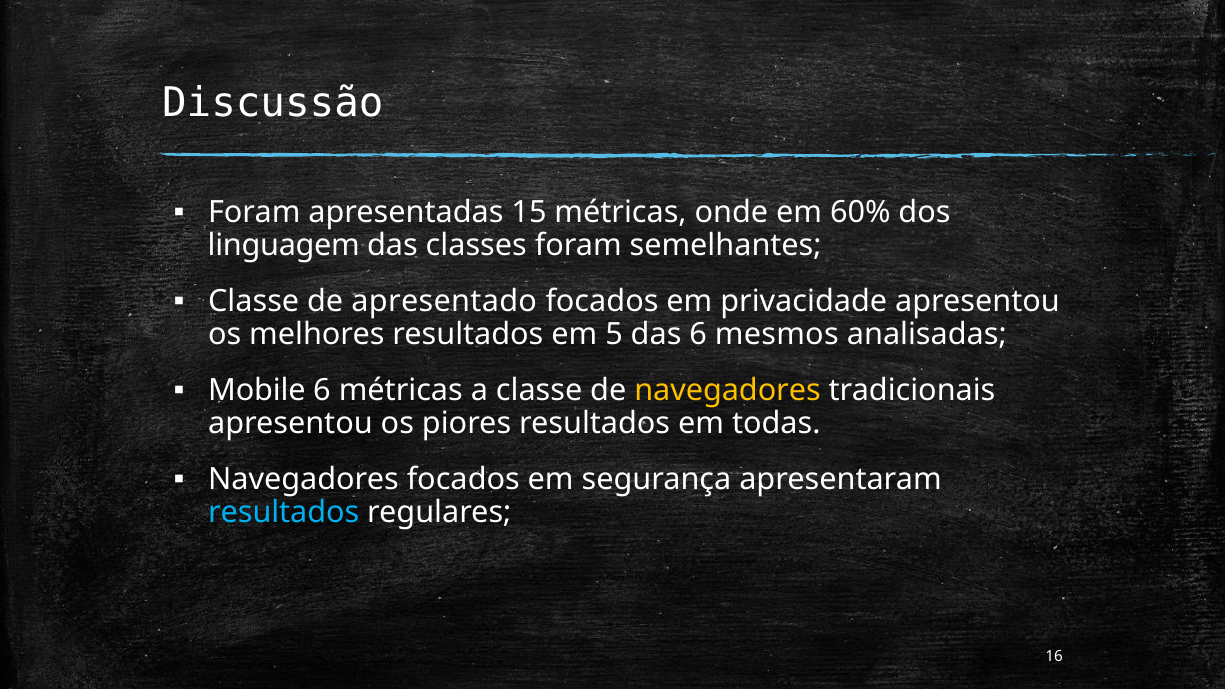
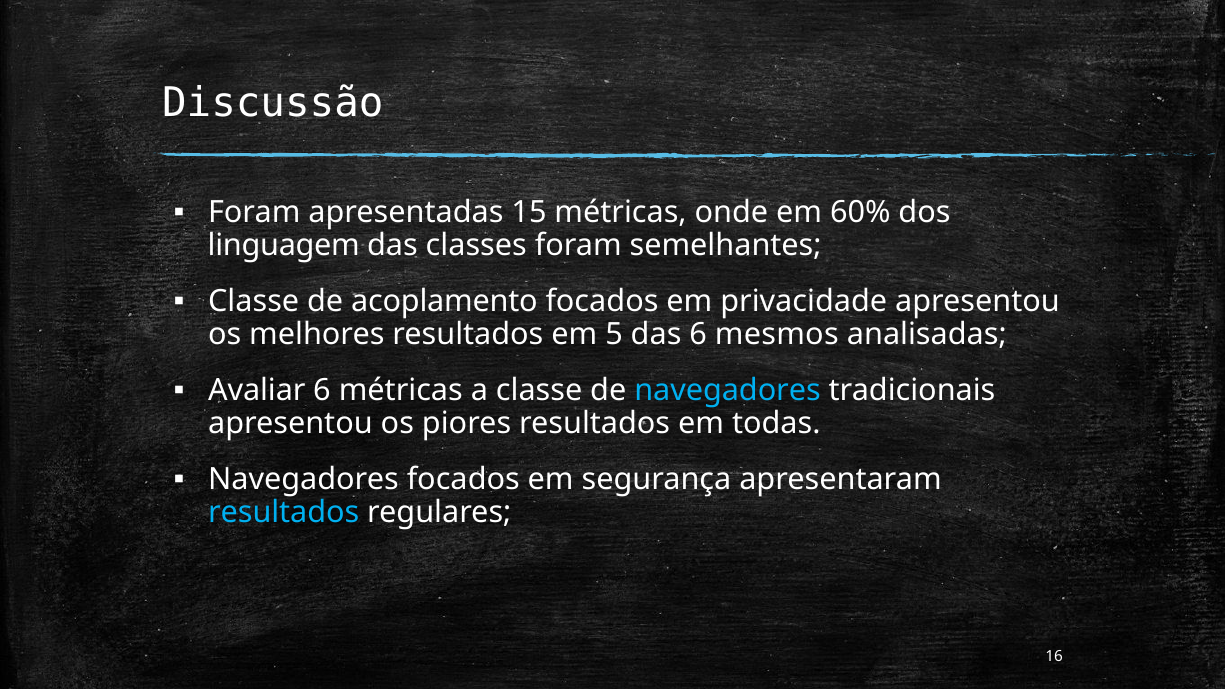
apresentado: apresentado -> acoplamento (444, 302)
Mobile: Mobile -> Avaliar (257, 391)
navegadores colour: yellow -> light blue (728, 391)
